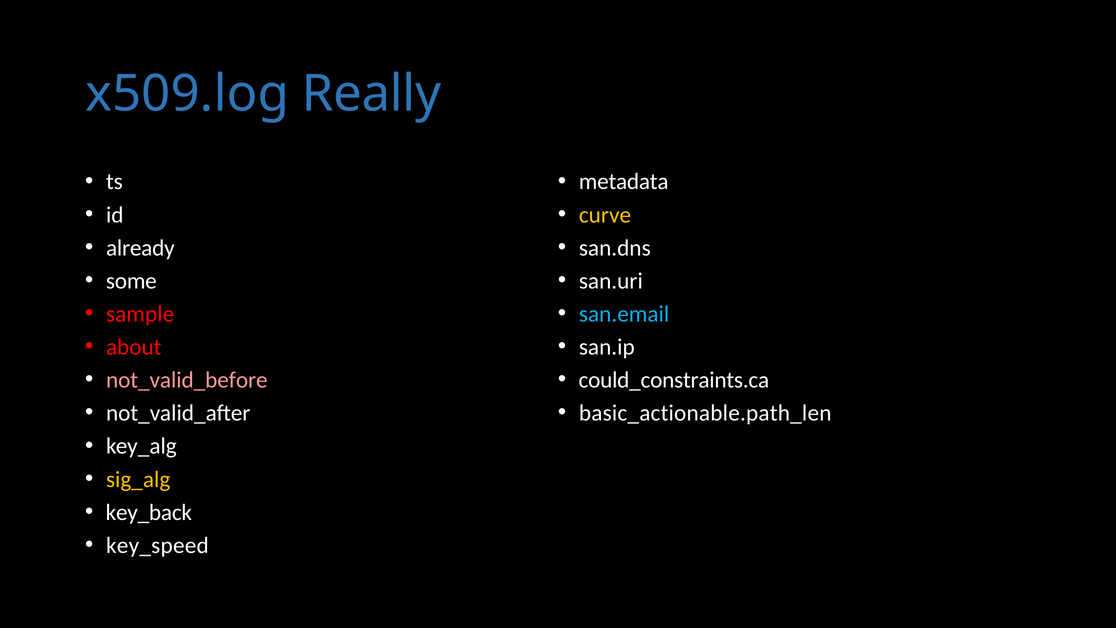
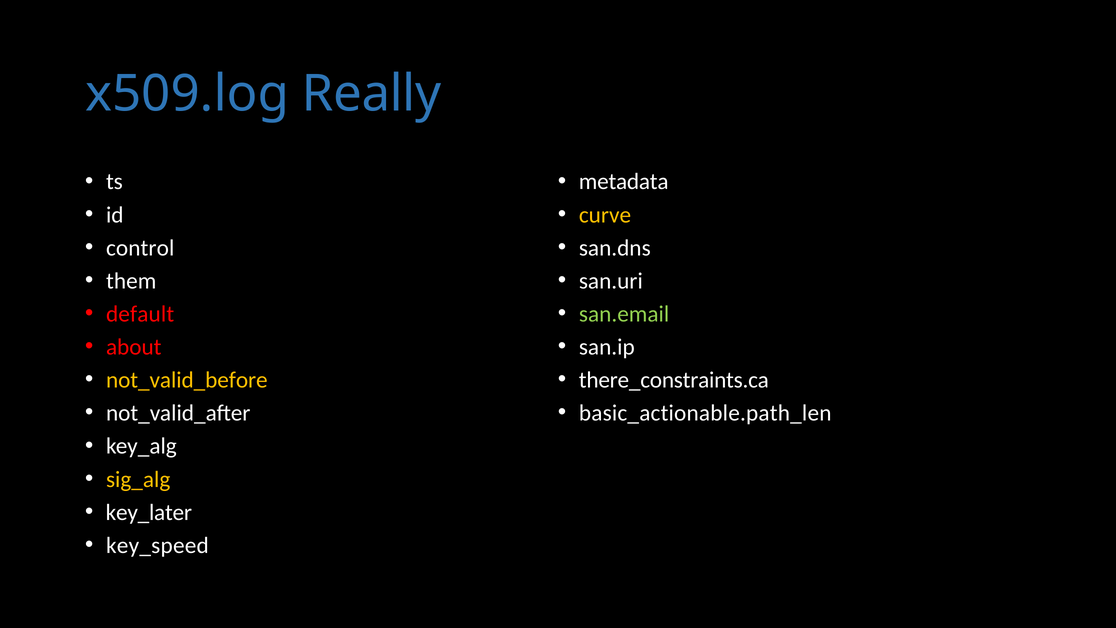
already: already -> control (140, 248)
some: some -> them (131, 281)
sample: sample -> default (140, 314)
san.email colour: light blue -> light green (624, 314)
not_valid_before colour: pink -> yellow (187, 380)
could_constraints.ca: could_constraints.ca -> there_constraints.ca (674, 380)
key_back: key_back -> key_later (149, 512)
